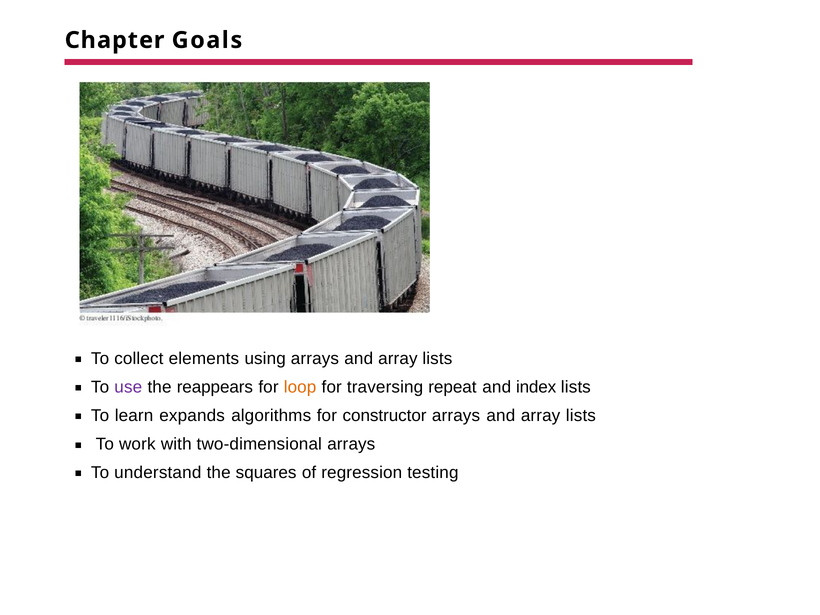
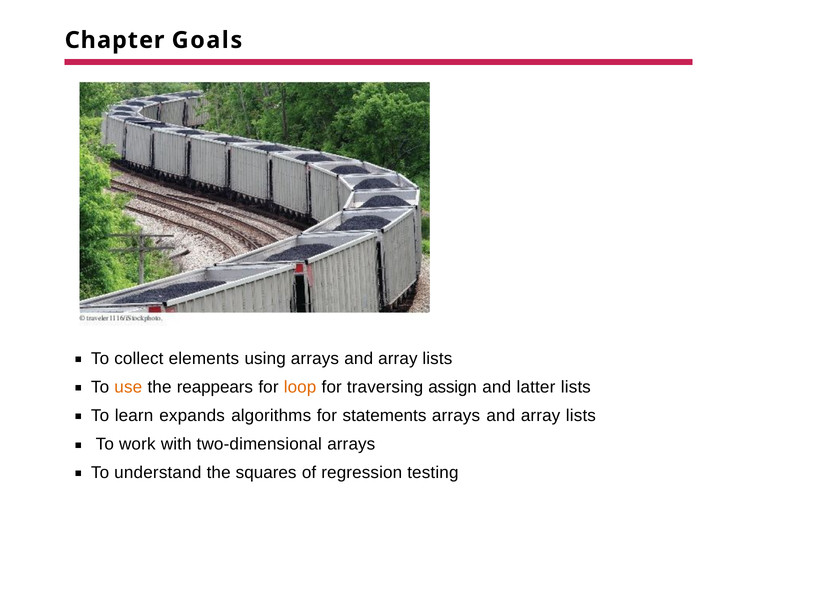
use colour: purple -> orange (128, 387)
repeat: repeat -> assign (453, 387)
index: index -> latter (536, 387)
constructor: constructor -> statements (385, 416)
